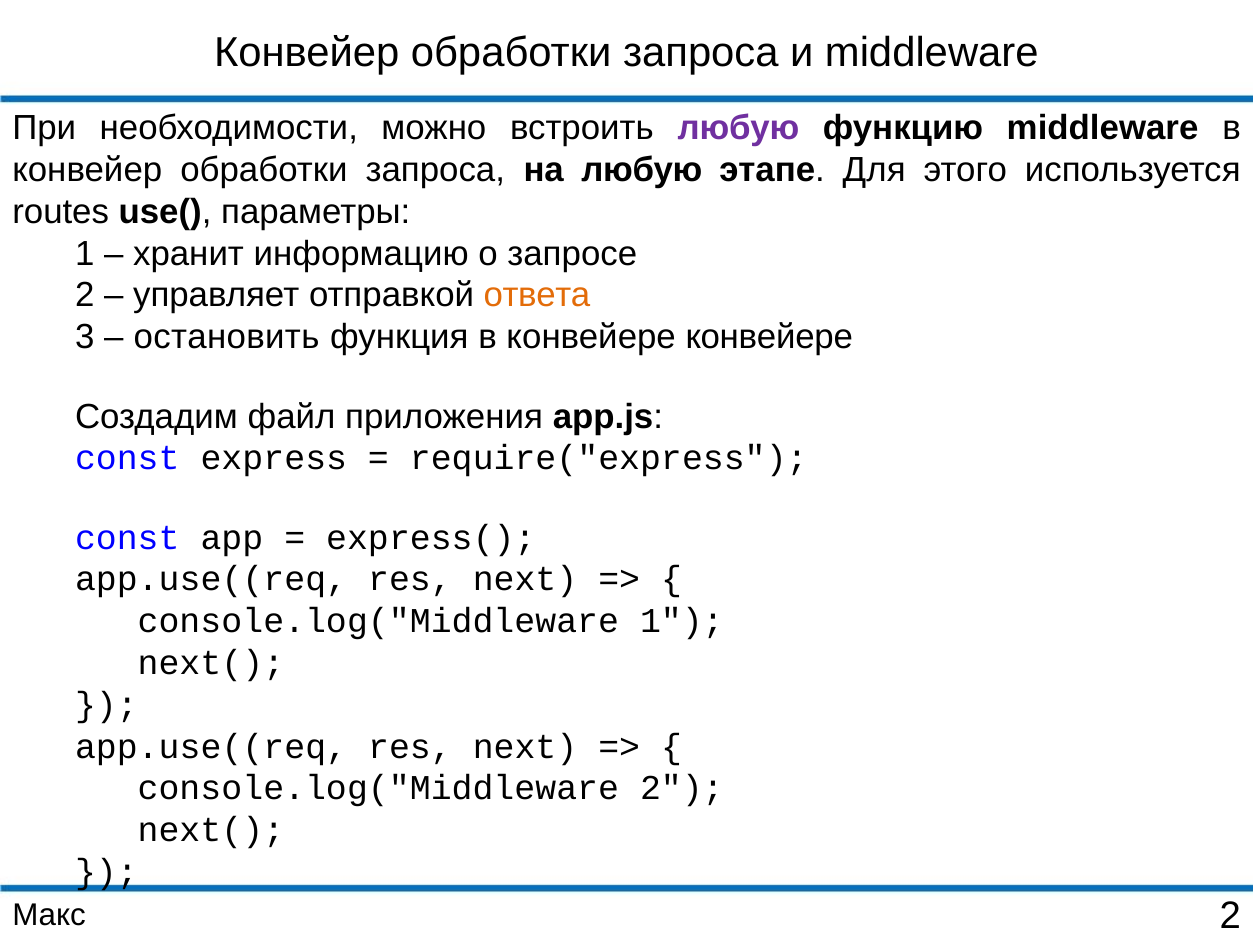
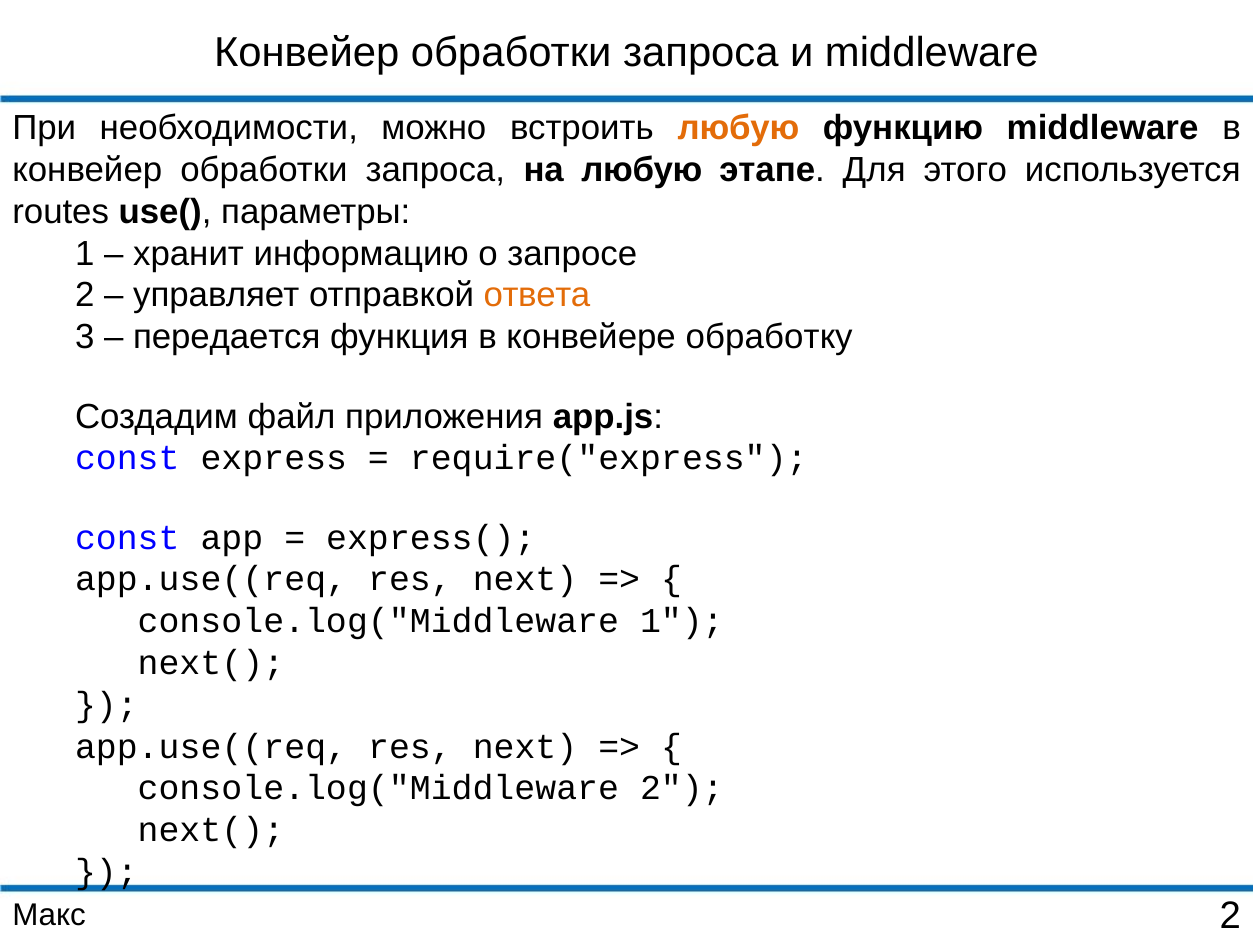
любую colour: purple -> orange (739, 128)
остановить: остановить -> передается (227, 337)
конвейере конвейере: конвейере -> обработку (769, 337)
